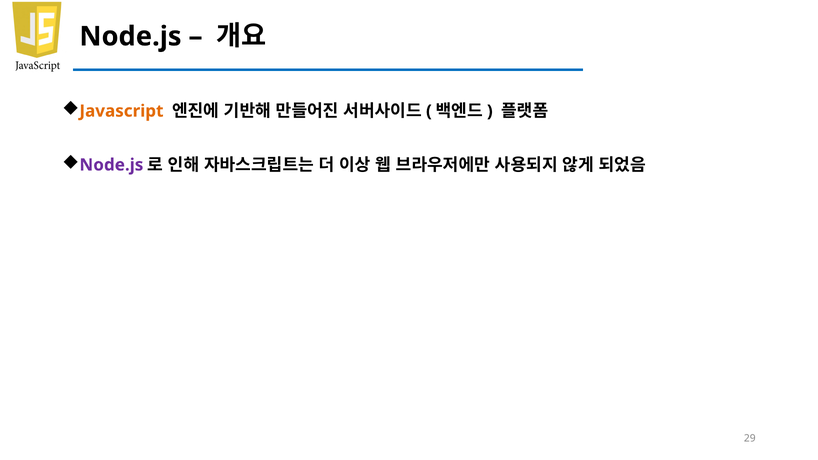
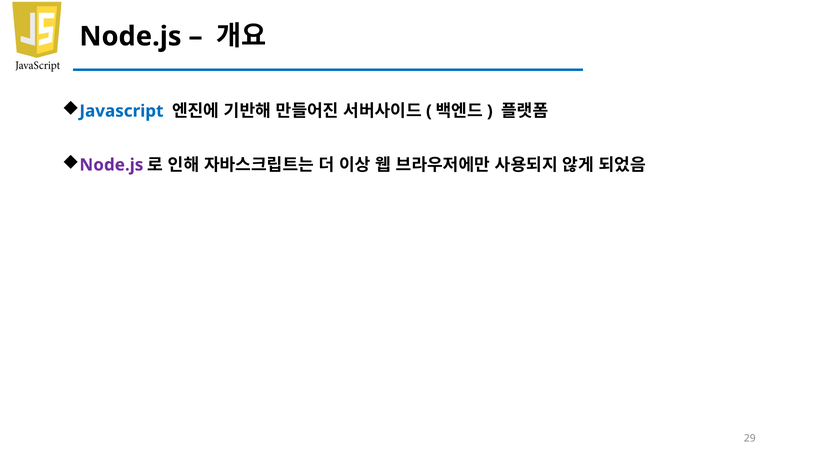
Javascript colour: orange -> blue (121, 111)
